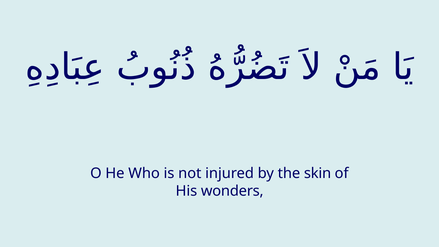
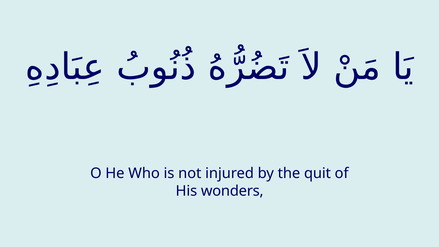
skin: skin -> quit (317, 173)
